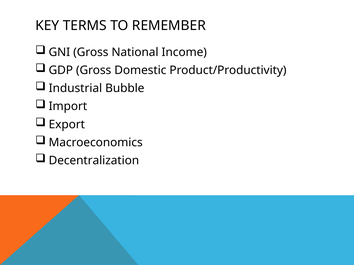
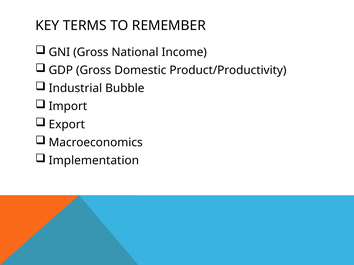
Decentralization: Decentralization -> Implementation (94, 161)
